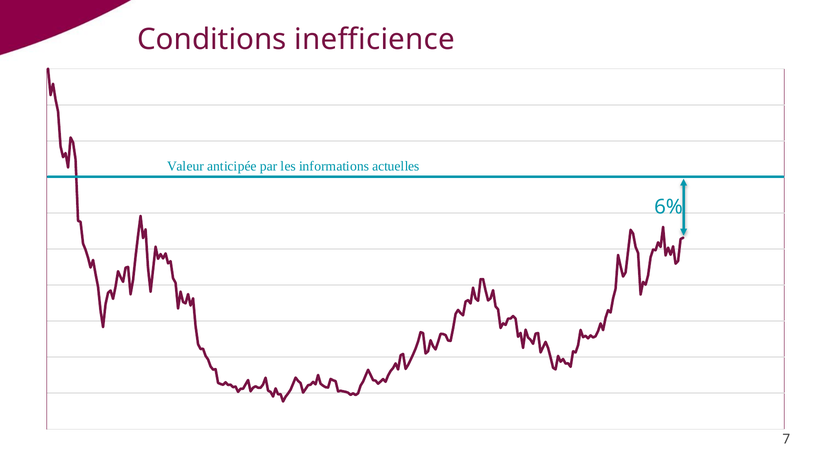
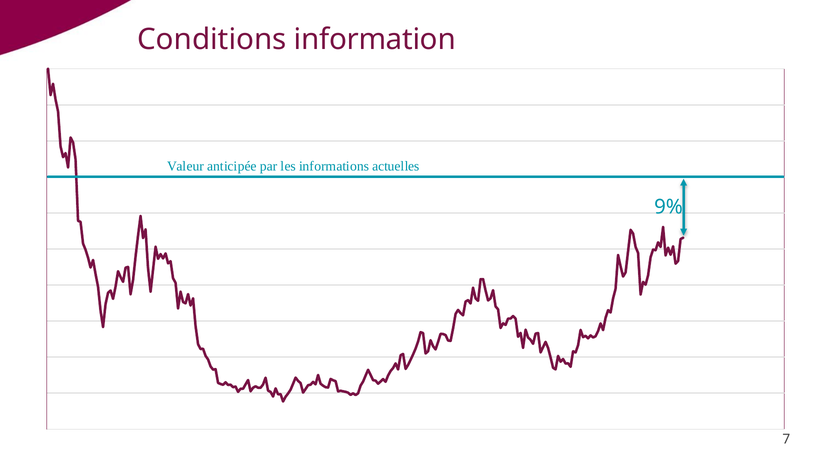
inefficience: inefficience -> information (375, 40)
6%: 6% -> 9% (669, 207)
